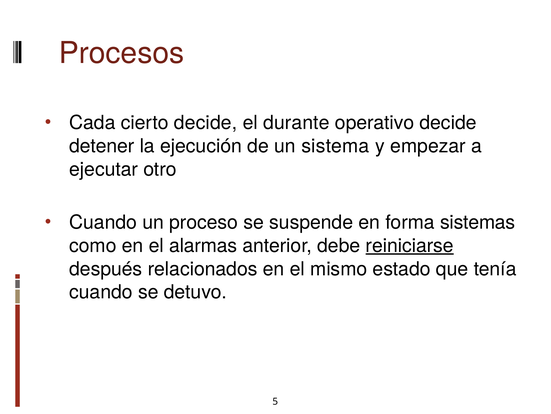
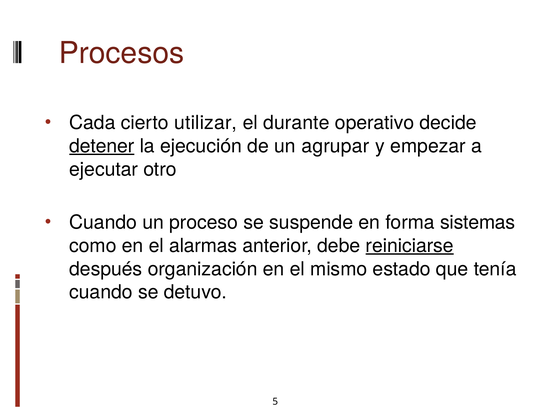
cierto decide: decide -> utilizar (206, 123)
detener underline: none -> present (102, 146)
sistema: sistema -> agrupar (335, 146)
relacionados: relacionados -> organización (203, 268)
